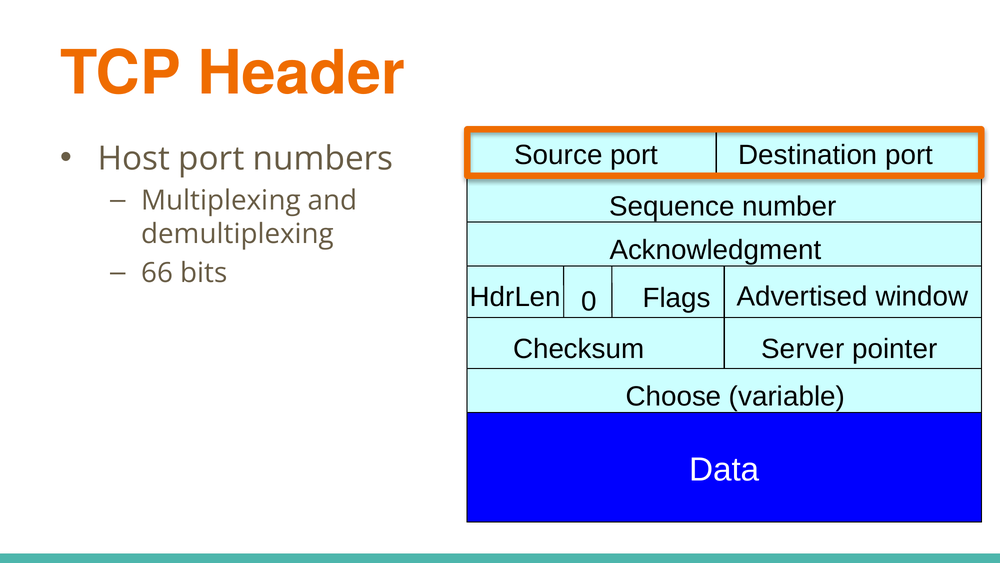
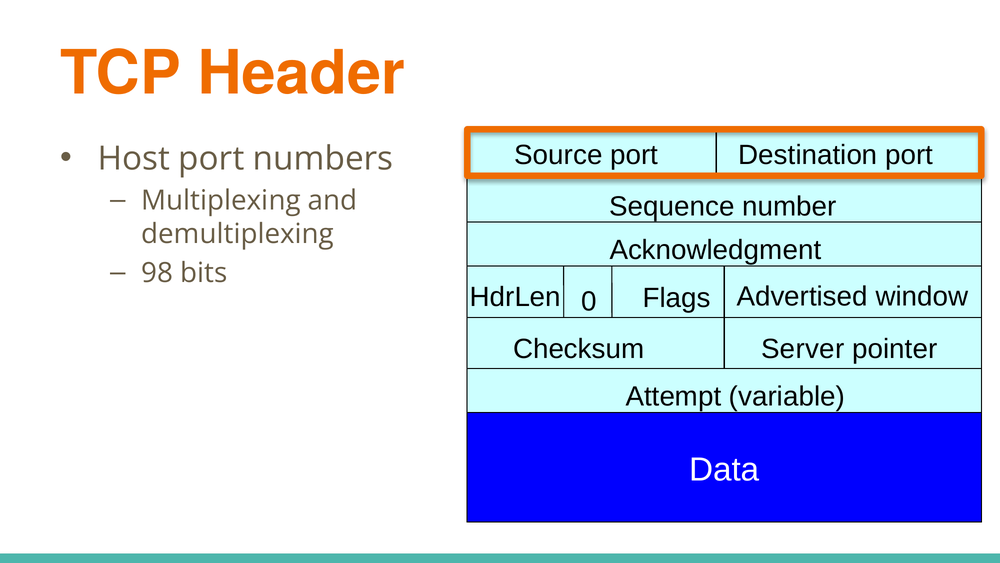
66: 66 -> 98 (157, 273)
Choose: Choose -> Attempt (673, 396)
